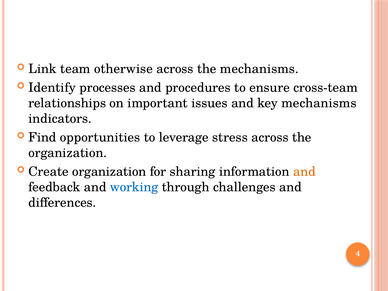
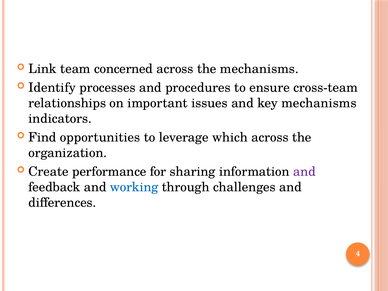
otherwise: otherwise -> concerned (123, 69)
stress: stress -> which (230, 137)
Create organization: organization -> performance (109, 172)
and colour: orange -> purple (304, 172)
